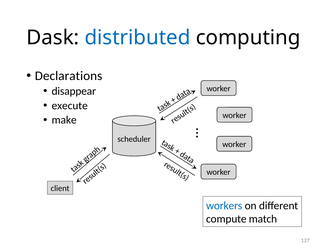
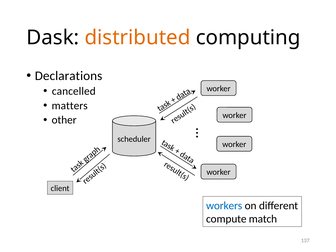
distributed colour: blue -> orange (137, 38)
disappear: disappear -> cancelled (74, 91)
execute: execute -> matters (70, 106)
make: make -> other (64, 120)
